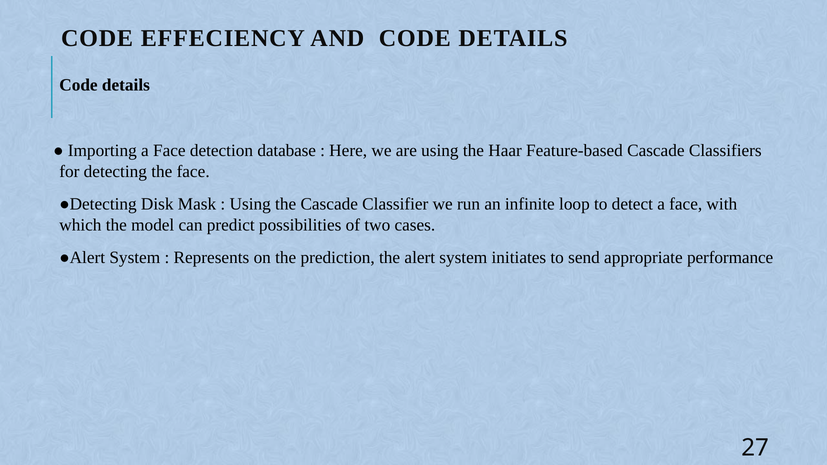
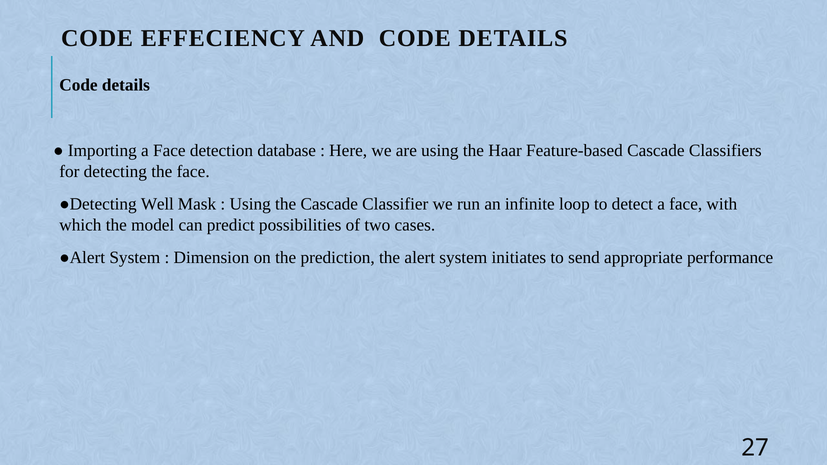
Disk: Disk -> Well (157, 204)
Represents: Represents -> Dimension (211, 258)
